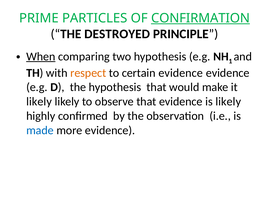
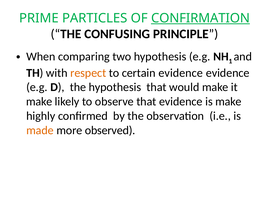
DESTROYED: DESTROYED -> CONFUSING (117, 34)
When underline: present -> none (41, 56)
likely: likely -> make (39, 101)
is likely: likely -> make (228, 101)
made colour: blue -> orange (40, 130)
more evidence: evidence -> observed (110, 130)
